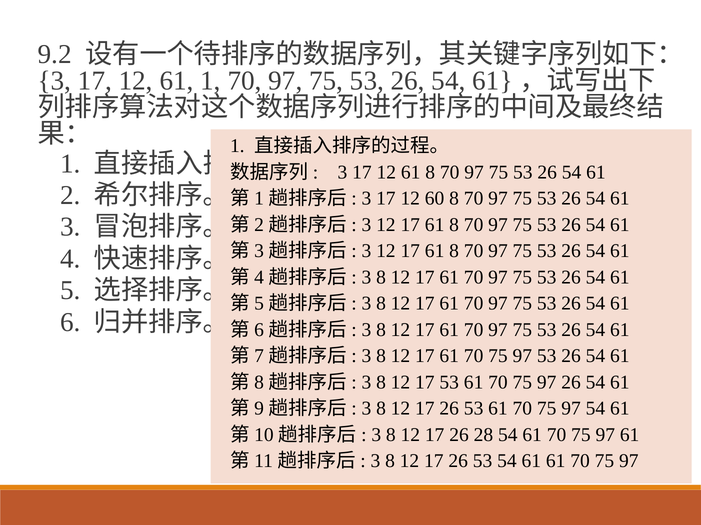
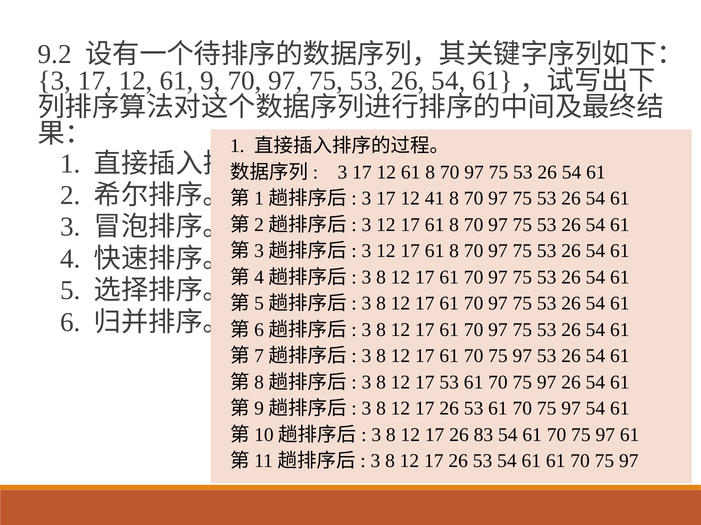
61 1: 1 -> 9 (211, 81)
60: 60 -> 41 (435, 199)
28: 28 -> 83 (483, 435)
